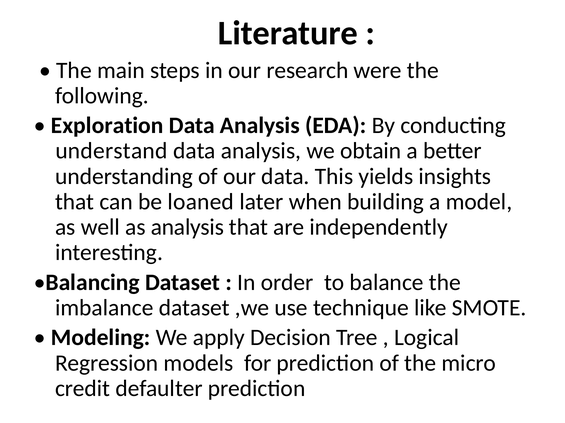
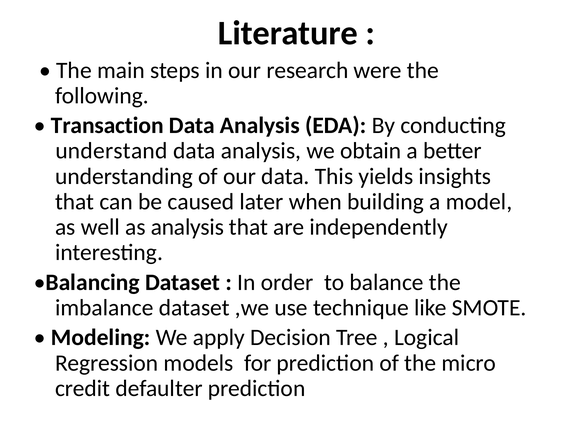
Exploration: Exploration -> Transaction (107, 126)
loaned: loaned -> caused (201, 202)
